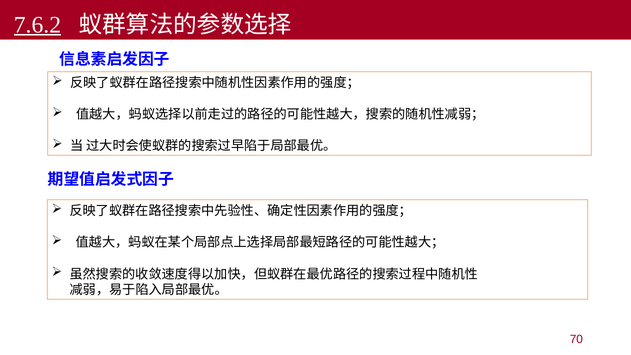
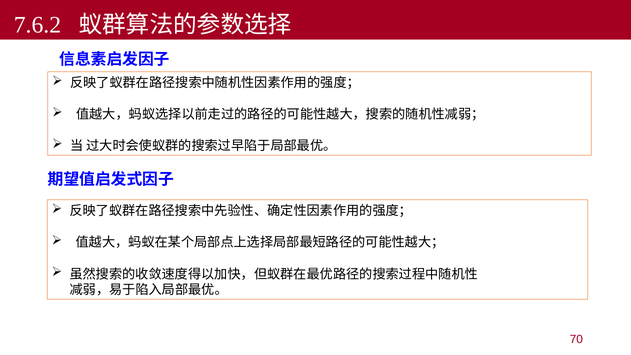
7.6.2 underline: present -> none (37, 25)
